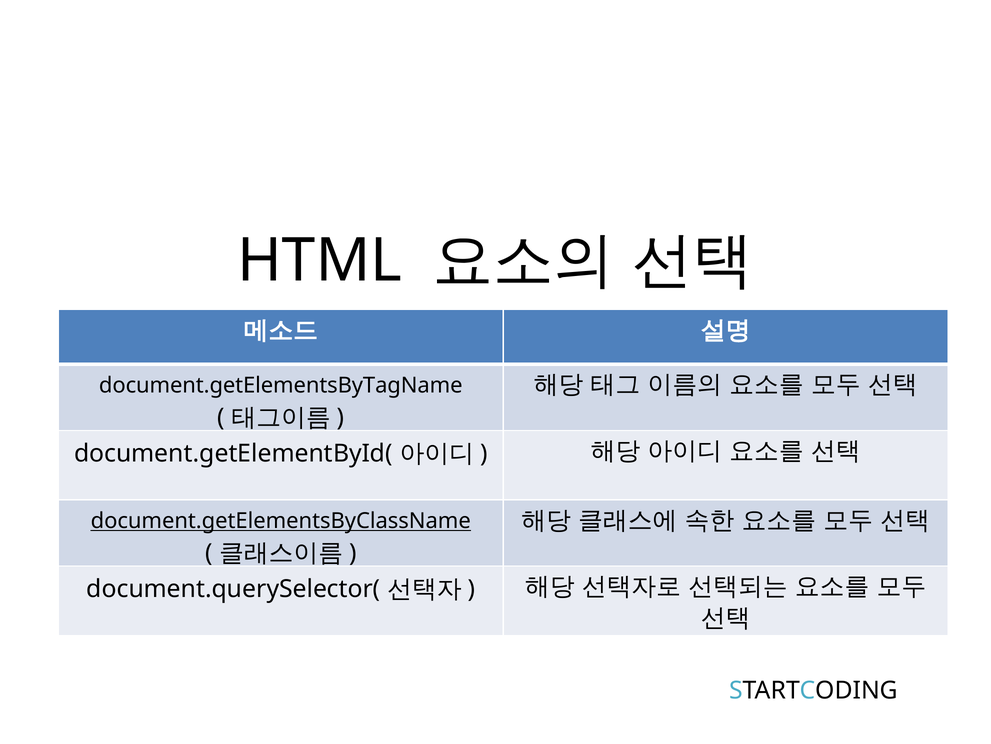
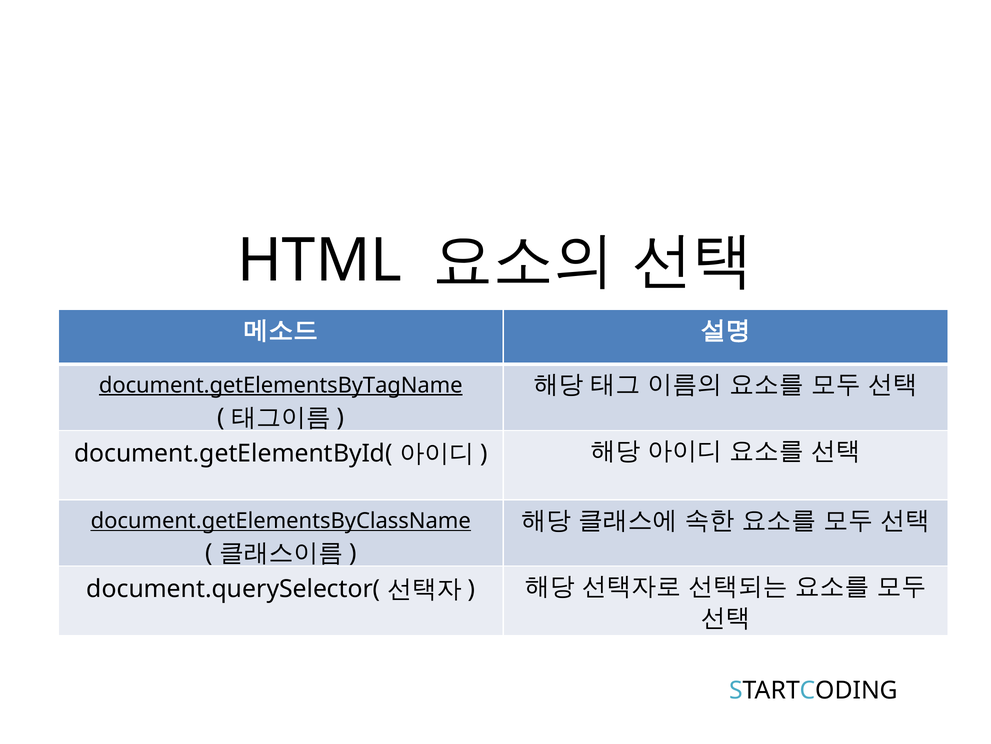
document.getElementsByTagName underline: none -> present (281, 385)
